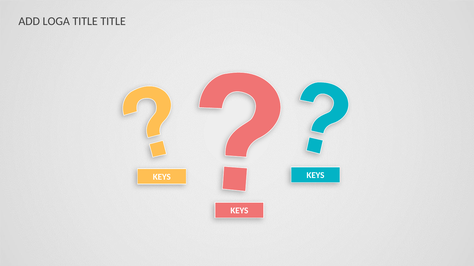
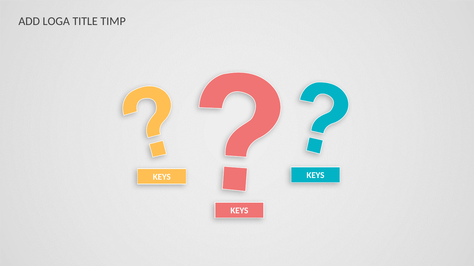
TITLE TITLE: TITLE -> TIMP (113, 21)
